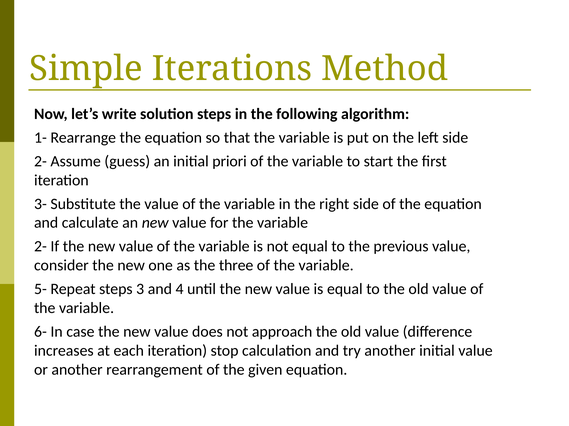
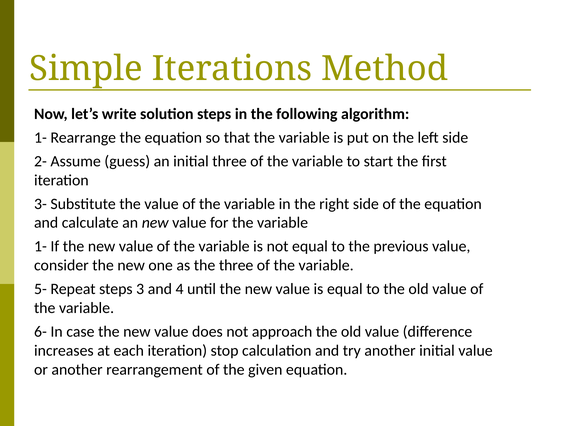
initial priori: priori -> three (230, 161)
2-: 2- -> 1- (40, 247)
